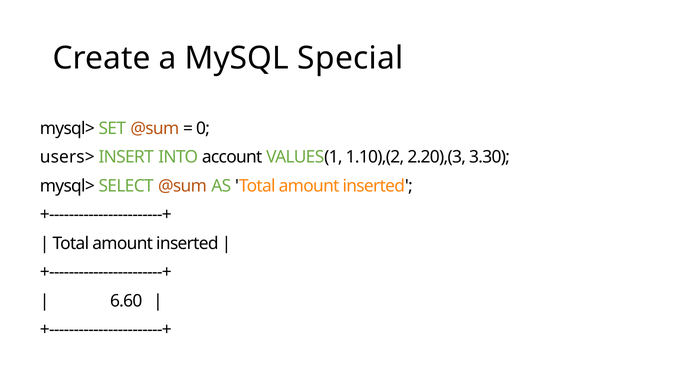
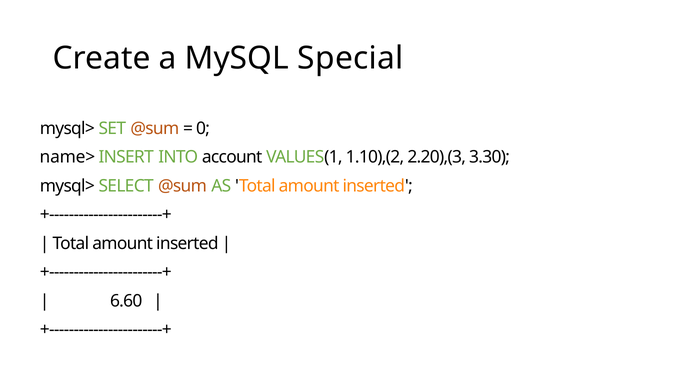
users>: users> -> name> (67, 157)
